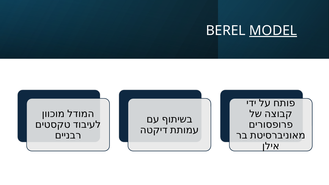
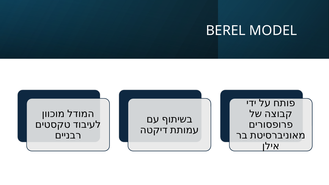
MODEL underline: present -> none (273, 31)
